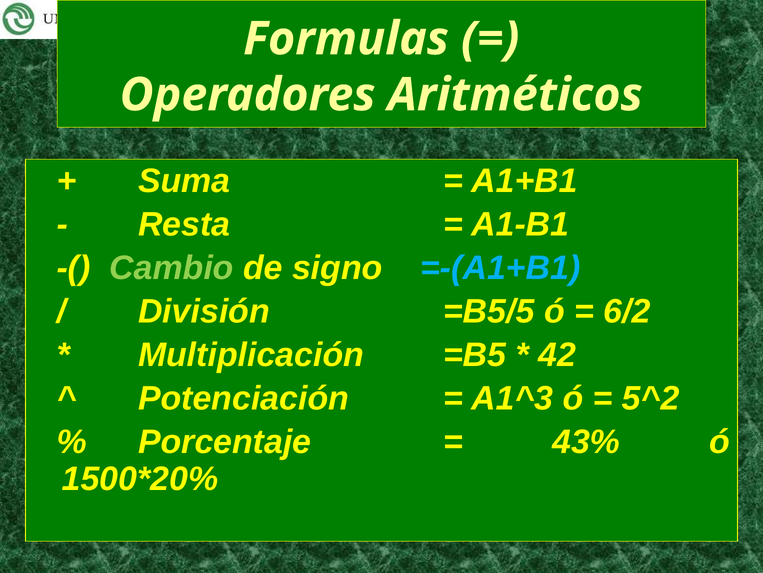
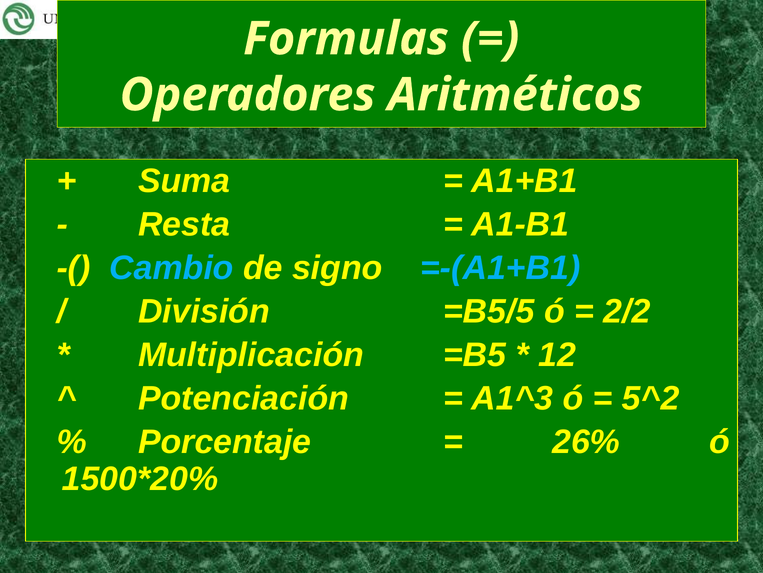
Cambio colour: light green -> light blue (172, 268)
6/2: 6/2 -> 2/2 (627, 311)
42: 42 -> 12 (557, 355)
43%: 43% -> 26% (586, 442)
